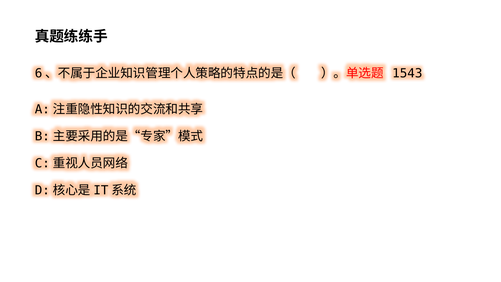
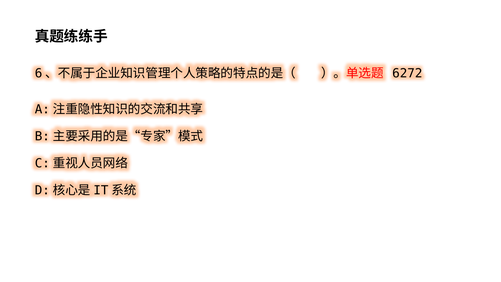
1543: 1543 -> 6272 (407, 73)
